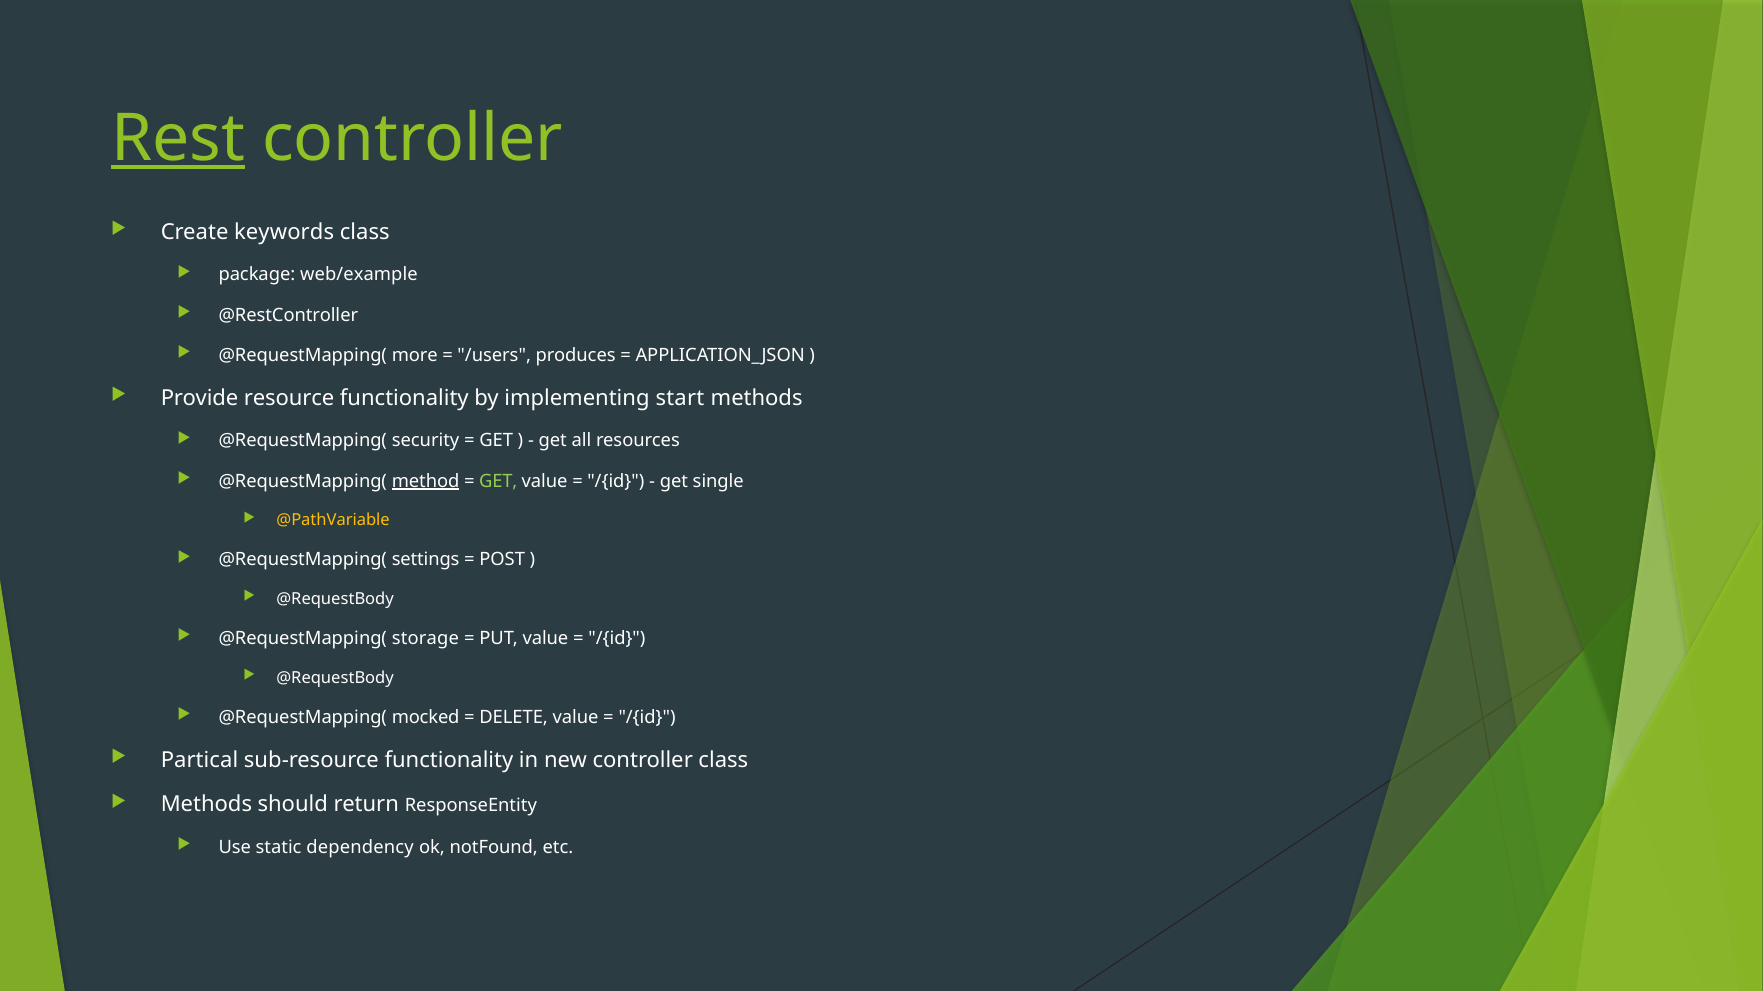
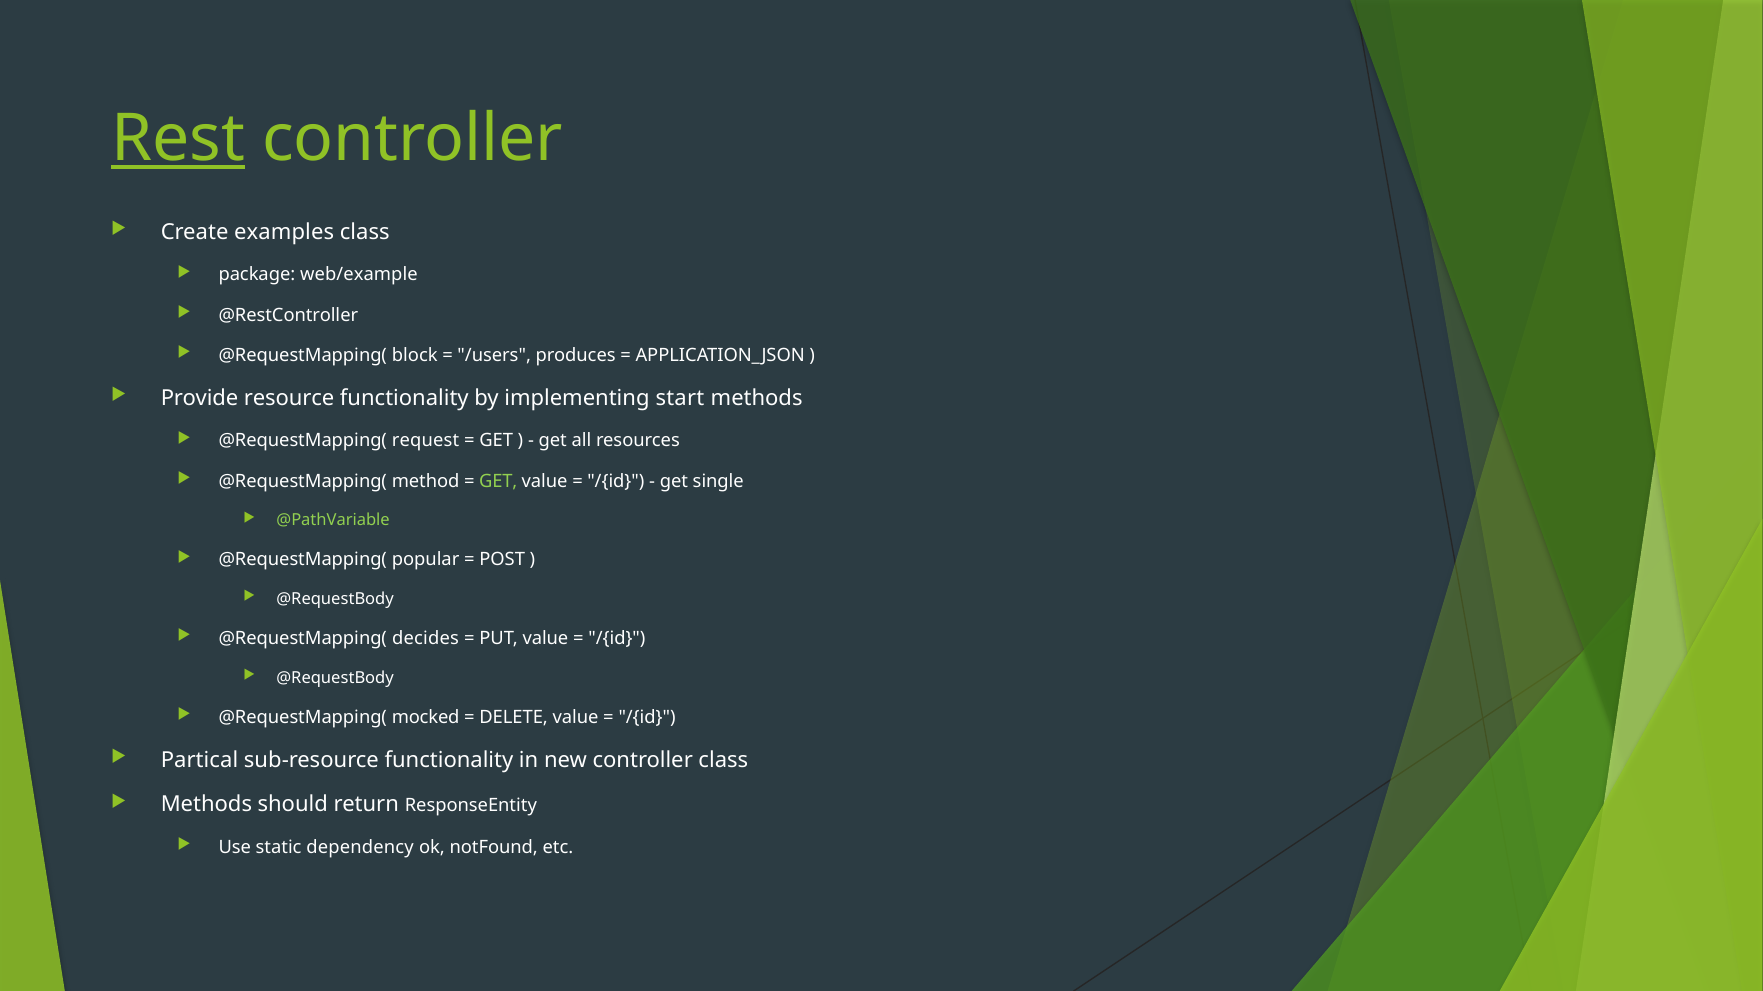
keywords: keywords -> examples (284, 232)
more: more -> block (415, 356)
security: security -> request (425, 441)
method underline: present -> none (426, 481)
@PathVariable colour: yellow -> light green (333, 521)
settings: settings -> popular (426, 560)
storage: storage -> decides (425, 639)
